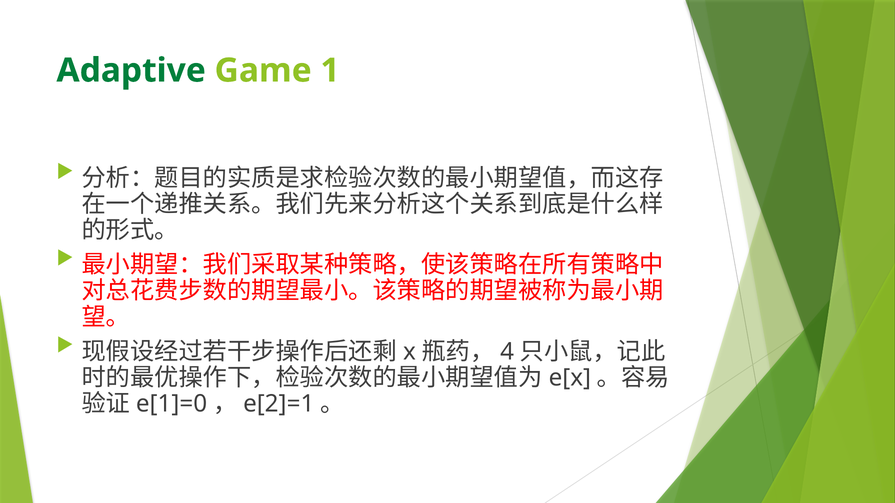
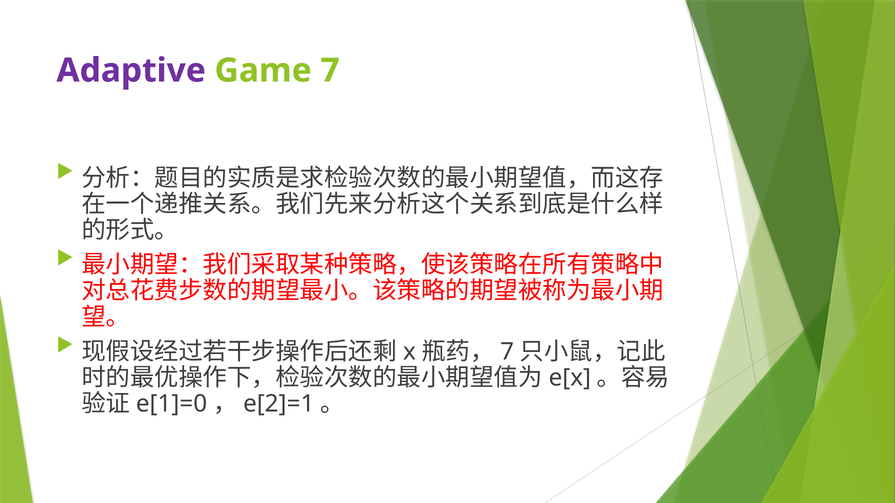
Adaptive colour: green -> purple (131, 71)
Game 1: 1 -> 7 (330, 71)
4: 4 -> 7 (507, 352)
